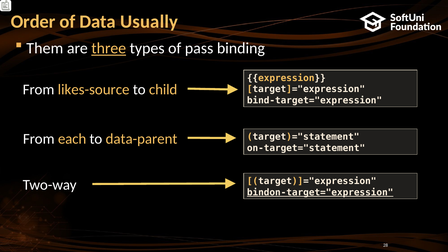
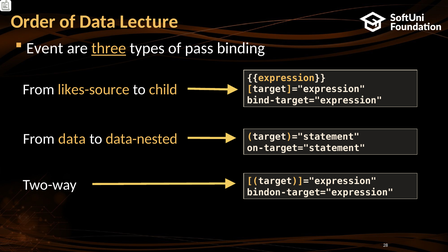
Usually: Usually -> Lecture (149, 22)
Them: Them -> Event (45, 48)
From each: each -> data (72, 139)
data-parent: data-parent -> data-nested (142, 139)
bindon-target="expression underline: present -> none (320, 192)
